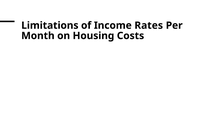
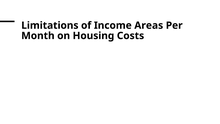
Rates: Rates -> Areas (149, 25)
